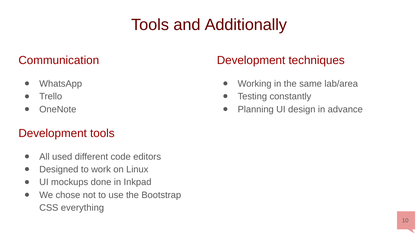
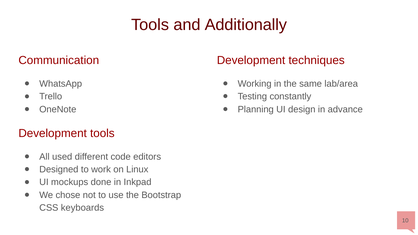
everything: everything -> keyboards (82, 208)
